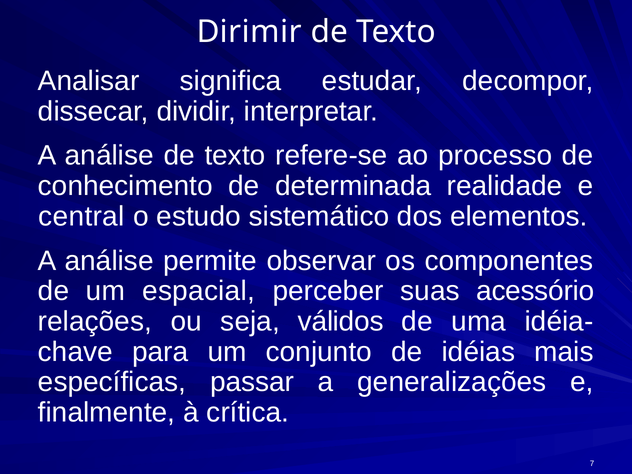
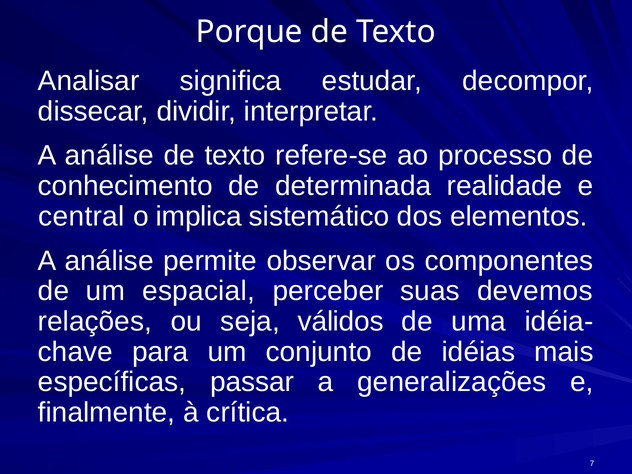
Dirimir: Dirimir -> Porque (249, 32)
estudo: estudo -> implica (199, 216)
acessório: acessório -> devemos (535, 291)
